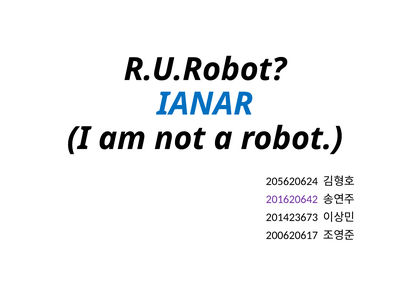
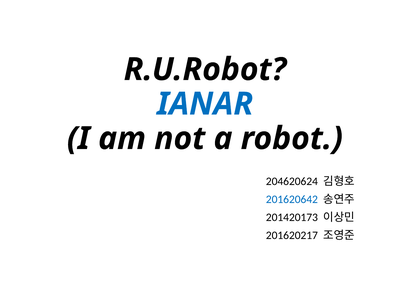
205620624: 205620624 -> 204620624 (292, 181)
201620642 colour: purple -> blue (292, 199)
201423673: 201423673 -> 201420173 (292, 217)
200620617: 200620617 -> 201620217 (292, 235)
